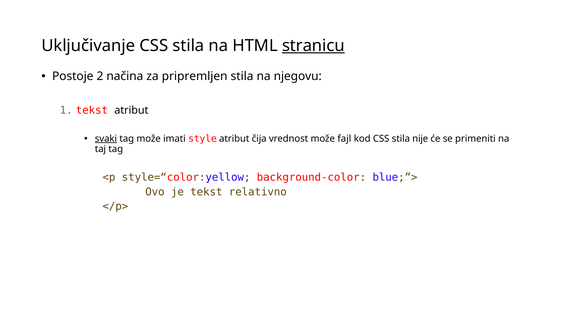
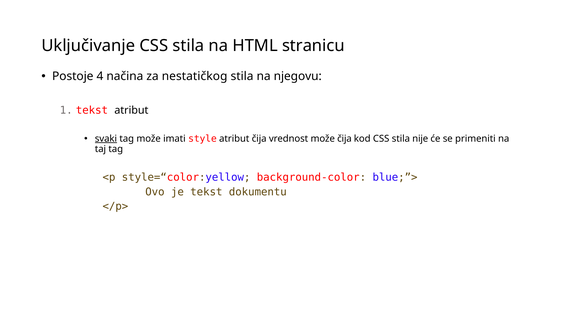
stranicu underline: present -> none (313, 46)
2: 2 -> 4 (100, 76)
pripremljen: pripremljen -> nestatičkog (195, 76)
može fajl: fajl -> čija (344, 139)
relativno: relativno -> dokumentu (258, 192)
